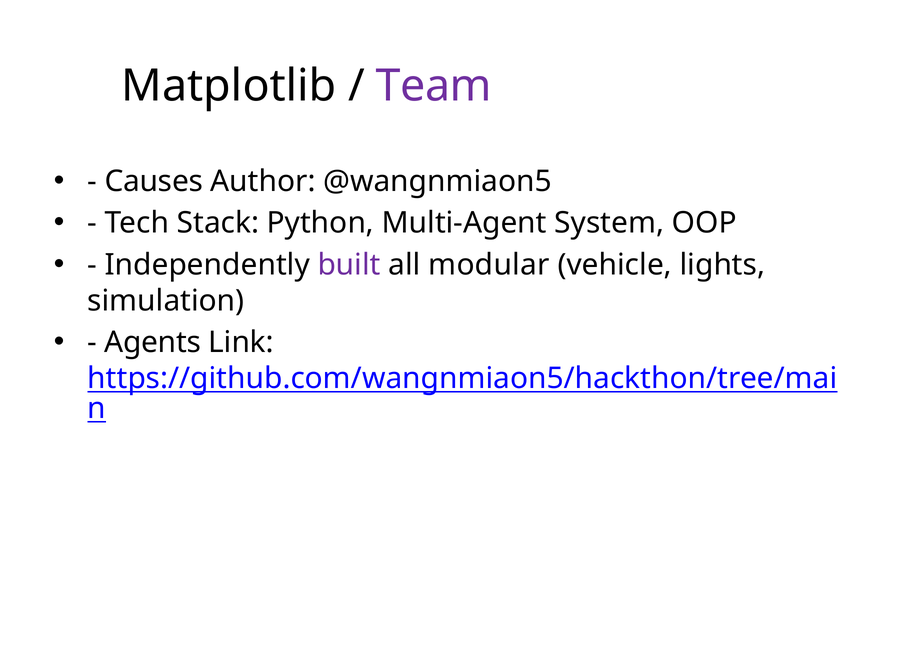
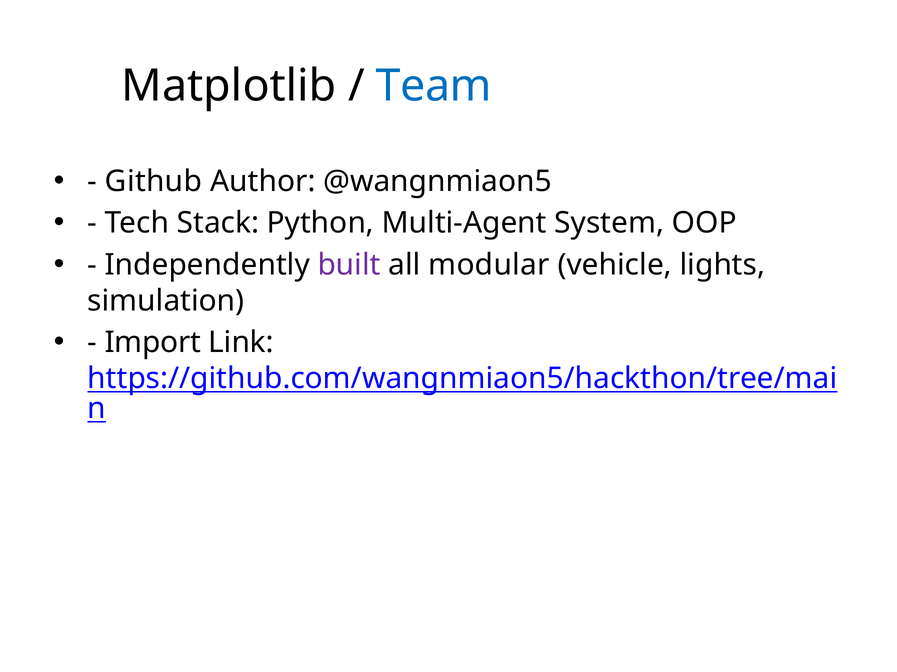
Team colour: purple -> blue (434, 86)
Causes: Causes -> Github (154, 182)
Agents: Agents -> Import (153, 343)
